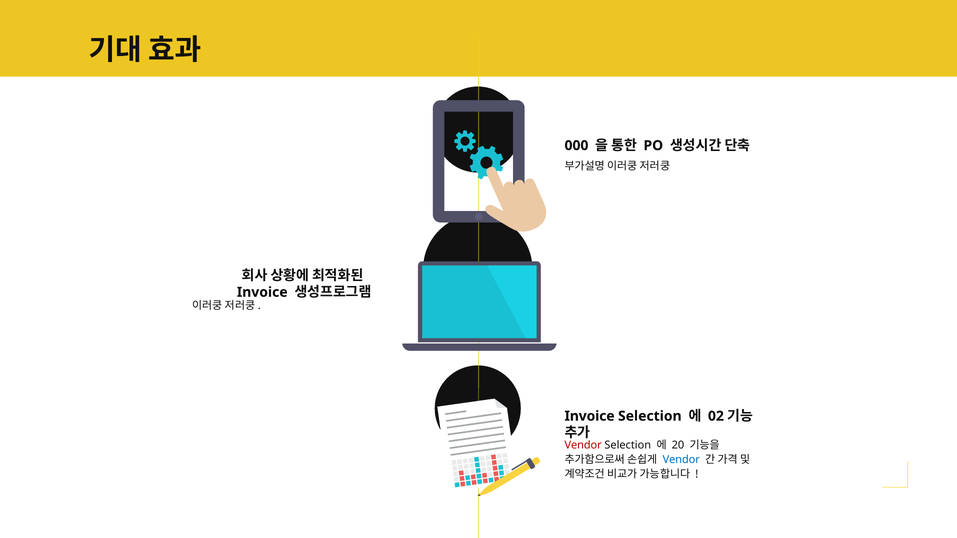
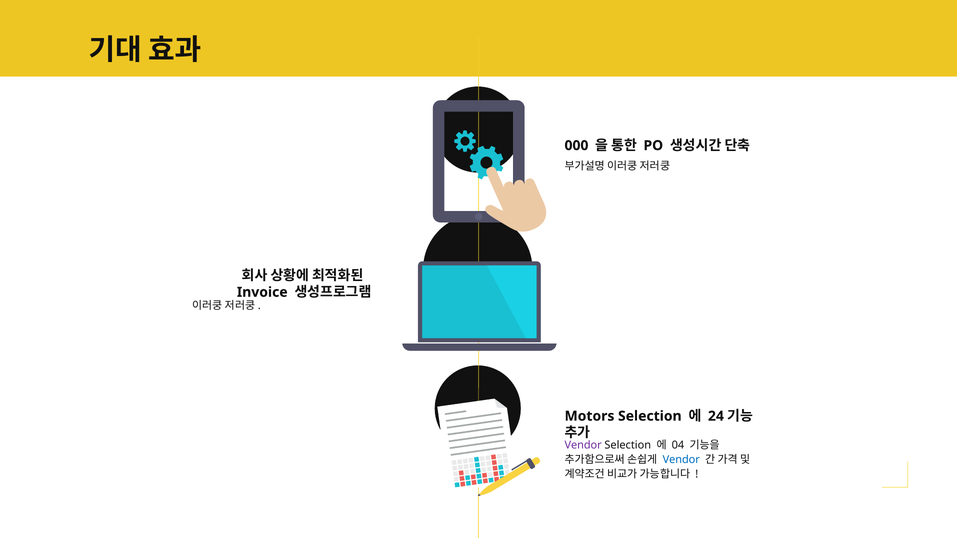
Invoice: Invoice -> Motors (589, 416)
02: 02 -> 24 (716, 416)
Vendor colour: red -> purple (583, 445)
20: 20 -> 04 (678, 445)
